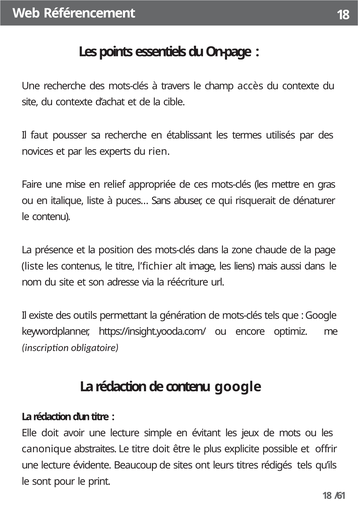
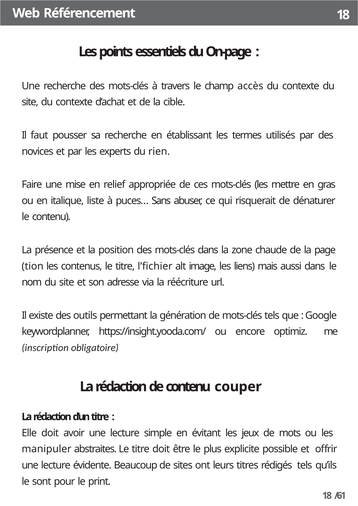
liste: liste -> tion (33, 266)
contenu google: google -> couper (238, 387)
canonique: canonique -> manipuler (47, 450)
